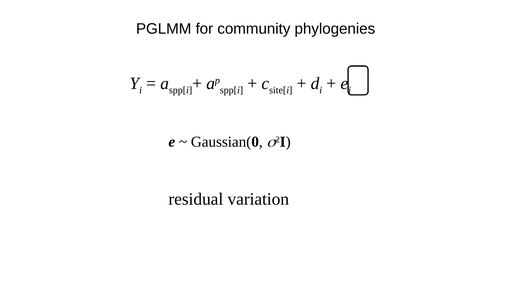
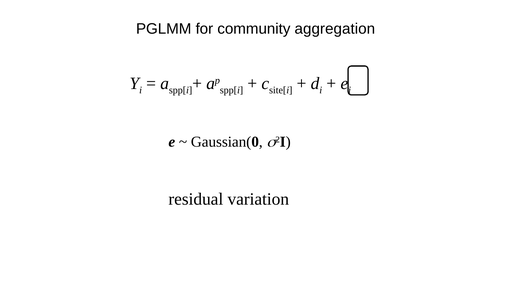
phylogenies: phylogenies -> aggregation (335, 29)
